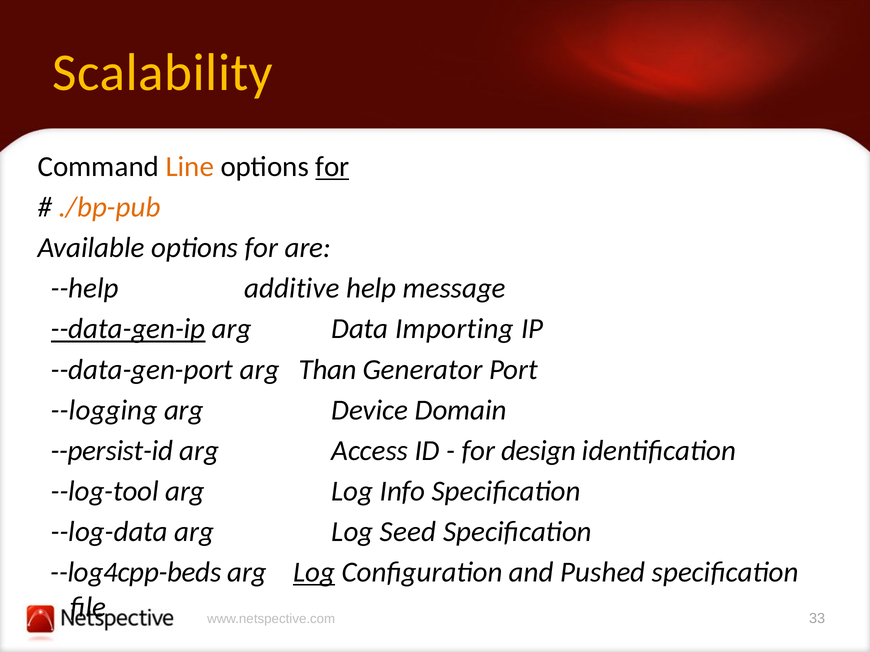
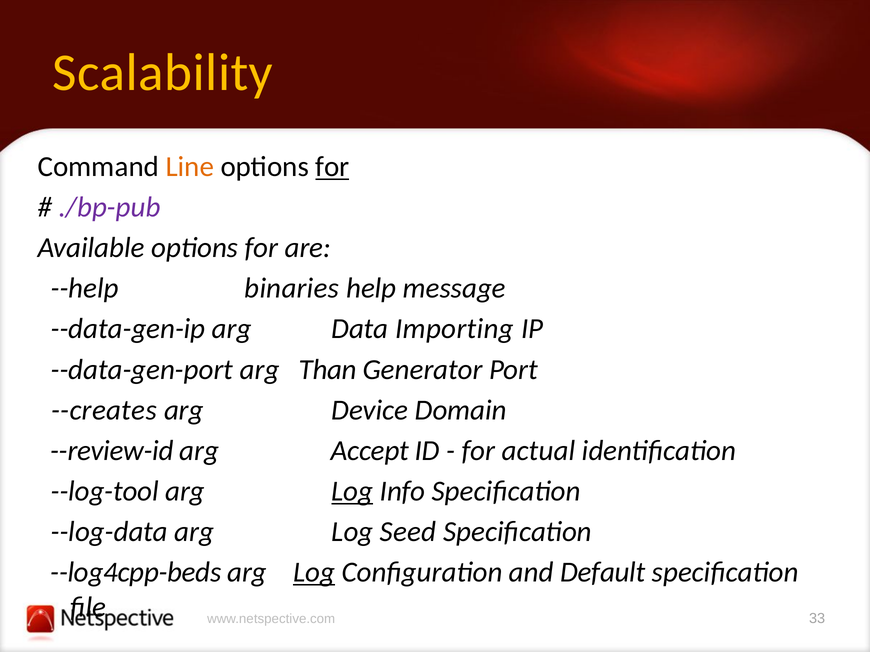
./bp-pub colour: orange -> purple (110, 207)
additive: additive -> binaries (292, 289)
--data-gen-ip underline: present -> none (128, 329)
--logging: --logging -> --creates (104, 410)
--persist-id: --persist-id -> --review-id (112, 451)
Access: Access -> Accept (370, 451)
design: design -> actual (538, 451)
Log underline: none -> present (352, 492)
Pushed: Pushed -> Default (603, 573)
